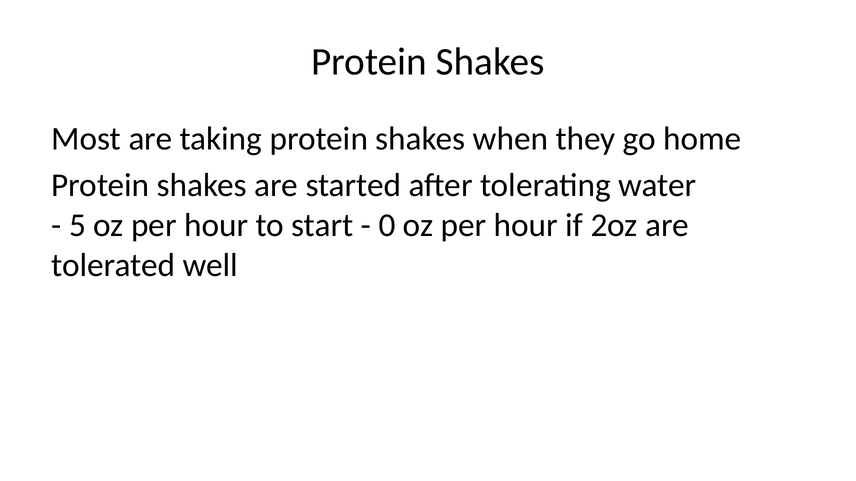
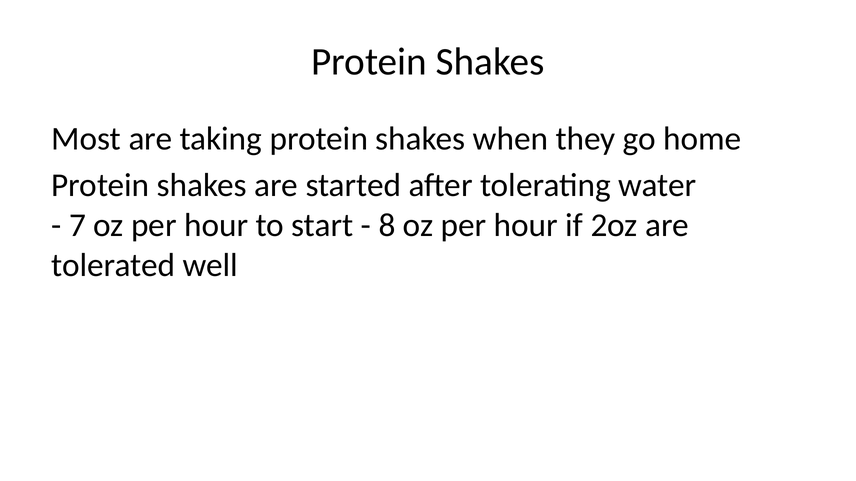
5: 5 -> 7 (77, 226)
0: 0 -> 8 (387, 226)
